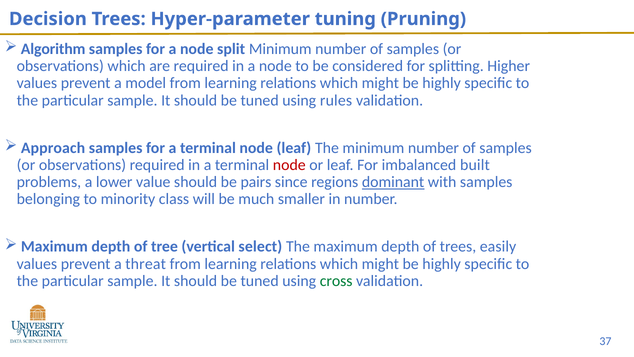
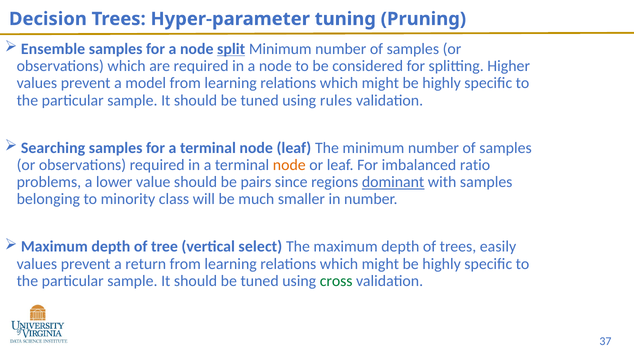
Algorithm: Algorithm -> Ensemble (53, 49)
split underline: none -> present (231, 49)
Approach: Approach -> Searching (53, 148)
node colour: red -> orange (289, 165)
built: built -> ratio (475, 165)
threat: threat -> return (146, 264)
